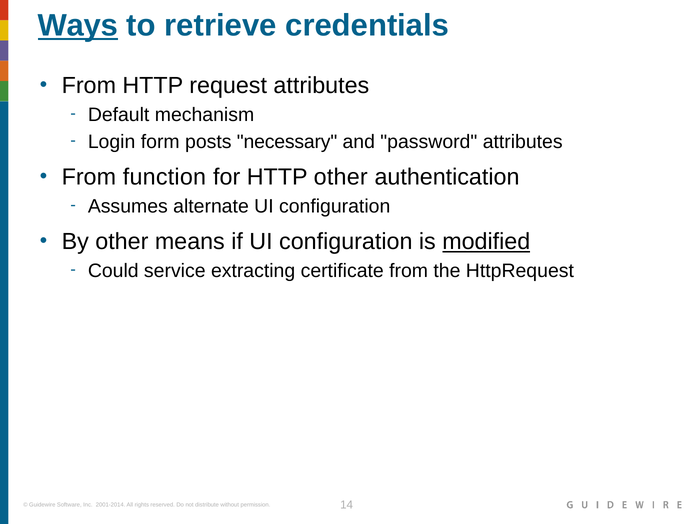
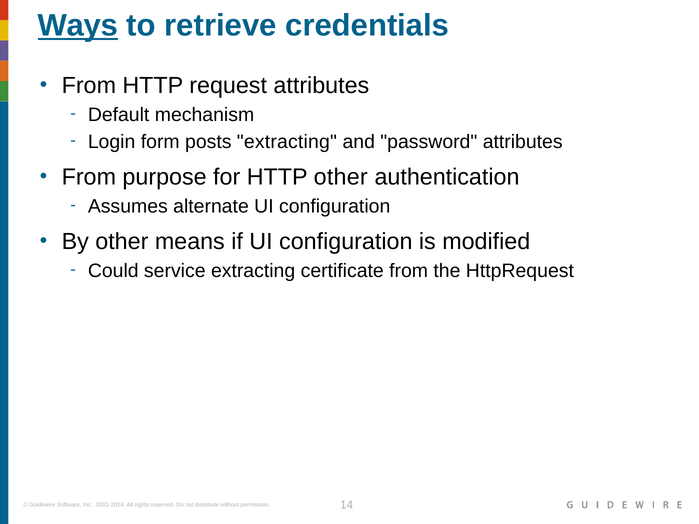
posts necessary: necessary -> extracting (287, 142)
function: function -> purpose (165, 177)
modified underline: present -> none (486, 242)
